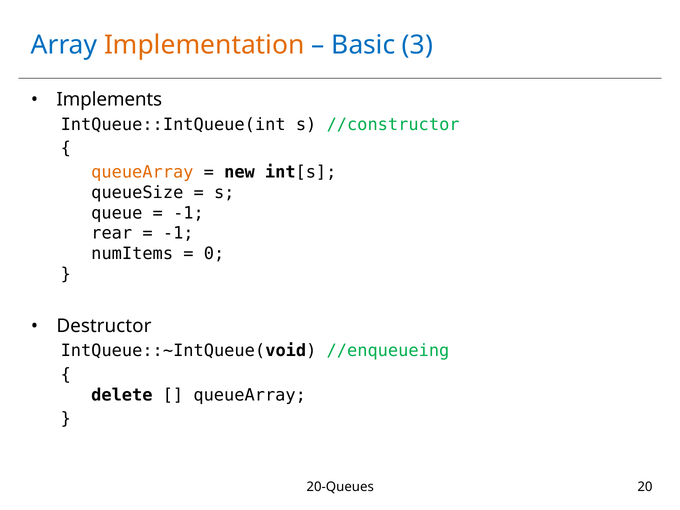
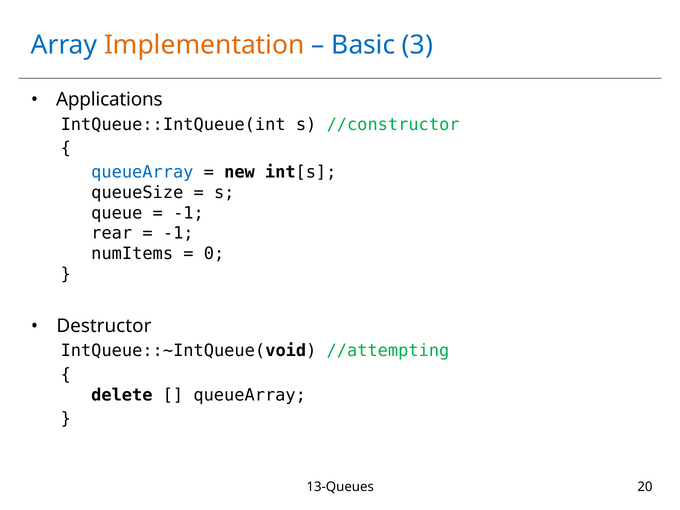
Implements: Implements -> Applications (109, 100)
queueArray colour: orange -> blue (142, 172)
//enqueueing: //enqueueing -> //attempting (388, 351)
20-Queues: 20-Queues -> 13-Queues (340, 487)
